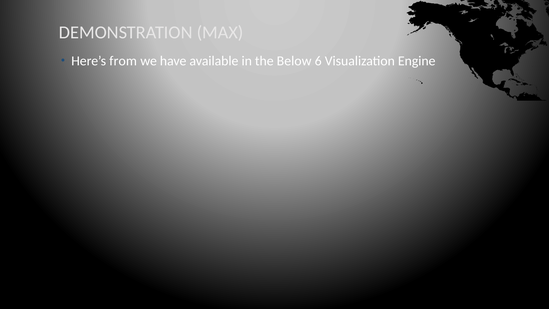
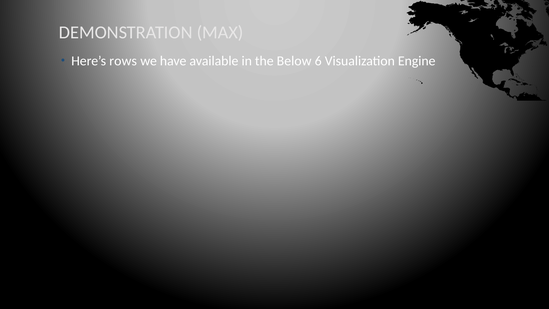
from: from -> rows (123, 61)
